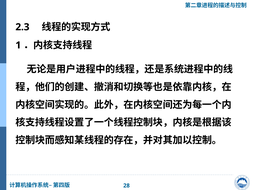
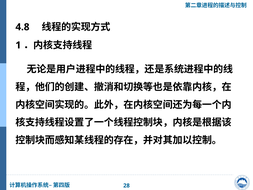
2.3: 2.3 -> 4.8 (22, 27)
